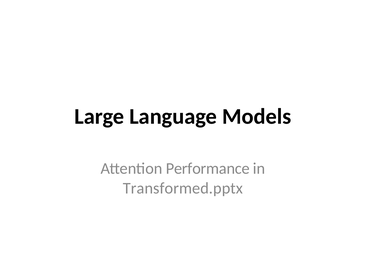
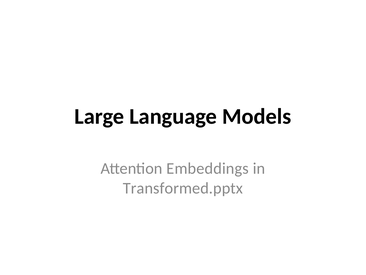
Performance: Performance -> Embeddings (208, 168)
